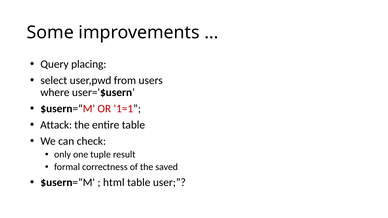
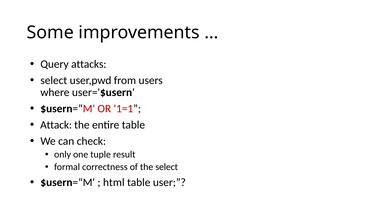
placing: placing -> attacks (89, 64)
the saved: saved -> select (167, 167)
